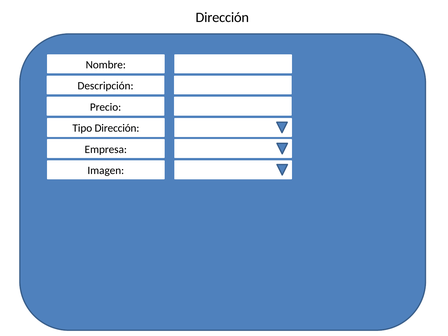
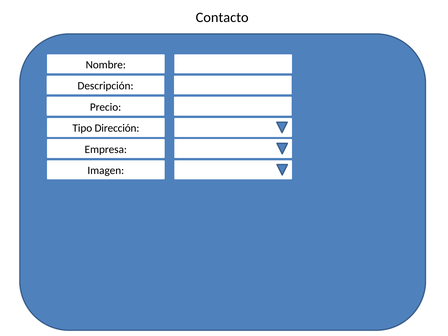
Dirección: Dirección -> Contacto (222, 18)
